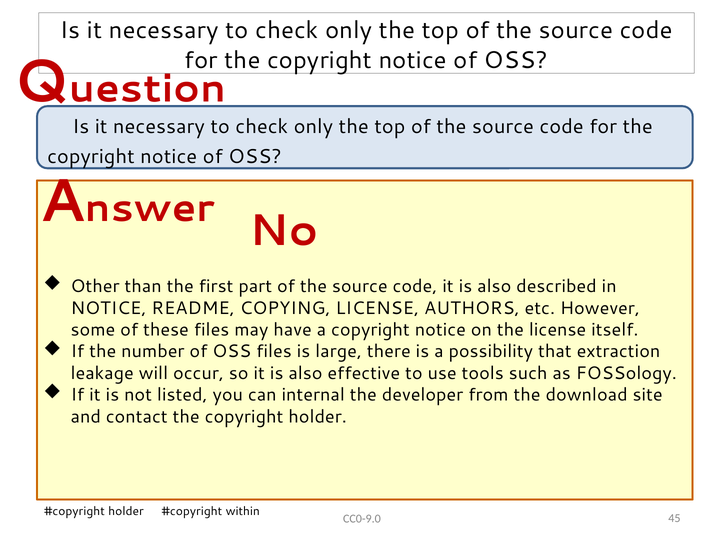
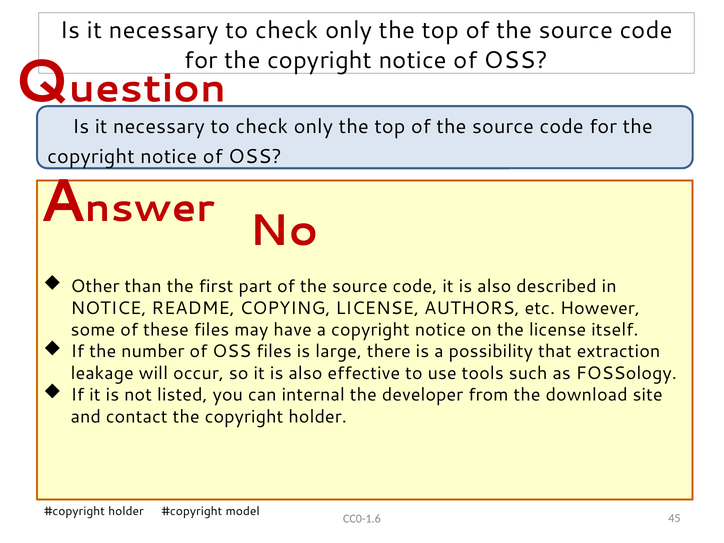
within: within -> model (243, 511)
CC0-9.0: CC0-9.0 -> CC0-1.6 (362, 519)
